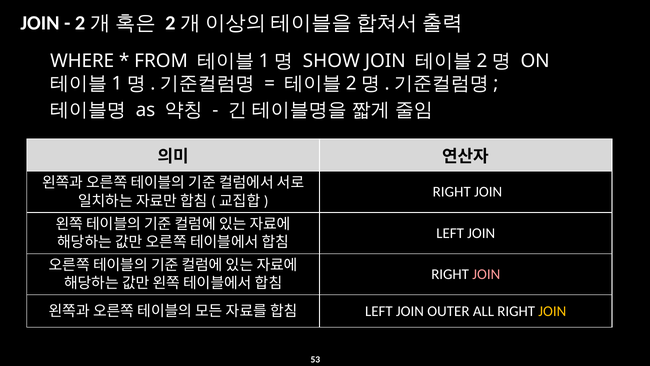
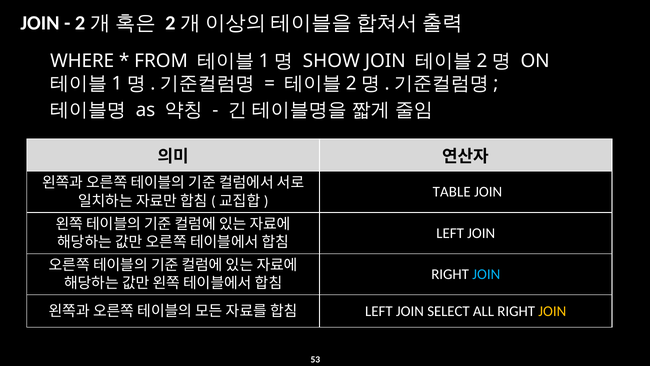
RIGHT: RIGHT -> TABLE (452, 192)
JOIN colour: pink -> light blue (486, 274)
OUTER: OUTER -> SELECT (448, 311)
